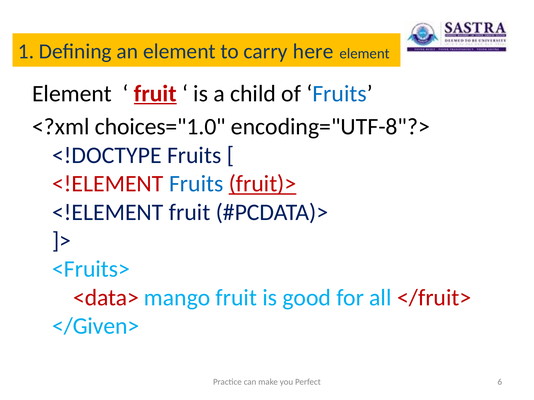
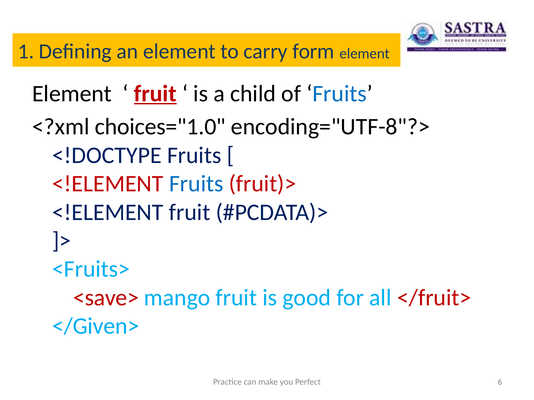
here: here -> form (313, 52)
fruit)> underline: present -> none (263, 184)
<data>: <data> -> <save> (106, 298)
